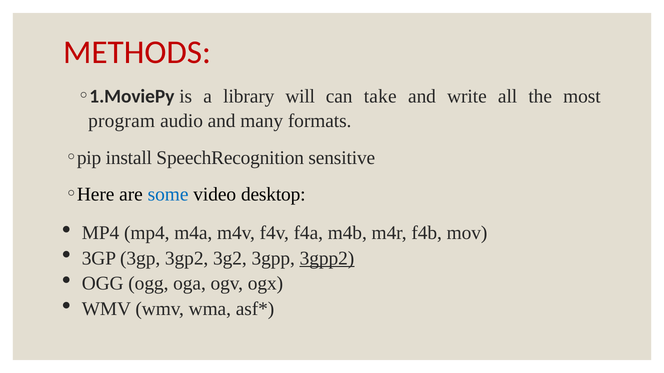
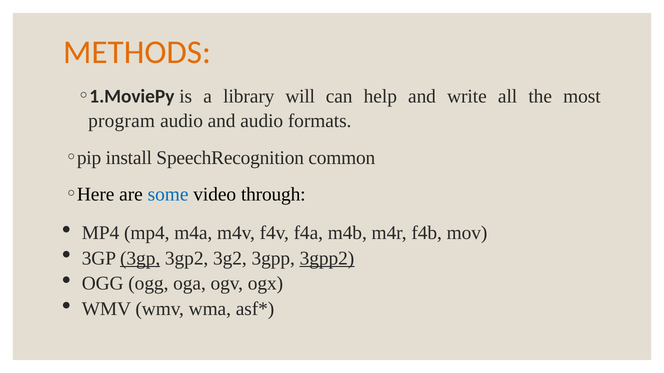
METHODS colour: red -> orange (137, 52)
take: take -> help (380, 96)
and many: many -> audio (262, 121)
sensitive: sensitive -> common (342, 158)
desktop: desktop -> through (273, 194)
3gp underline: none -> present (140, 259)
